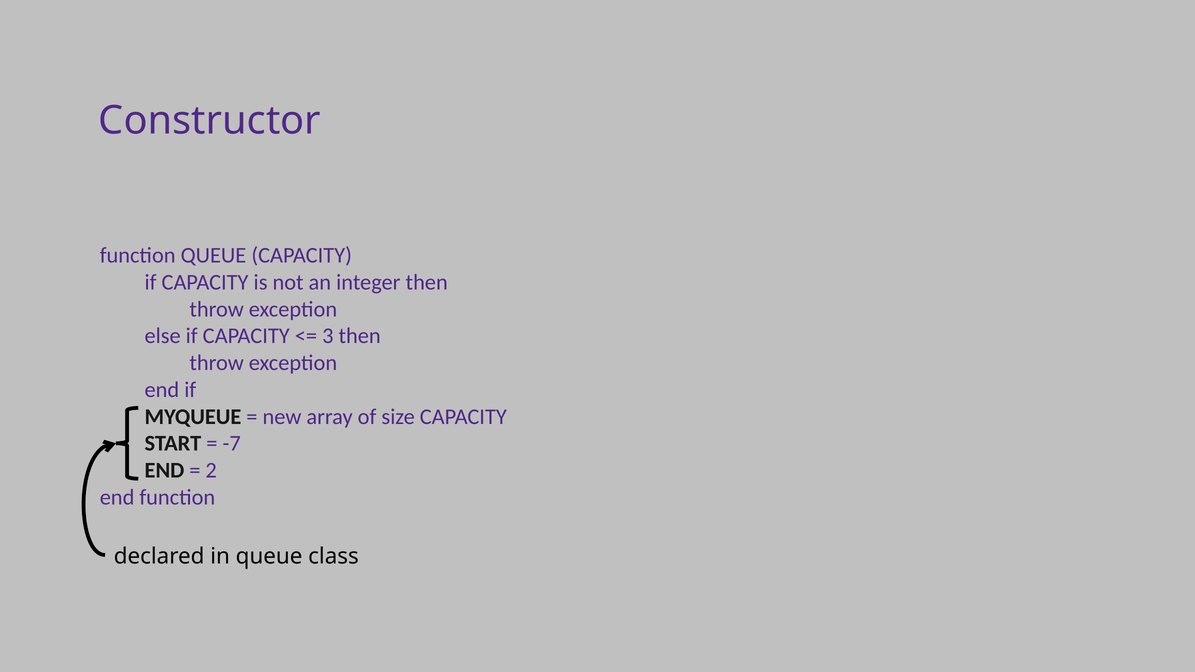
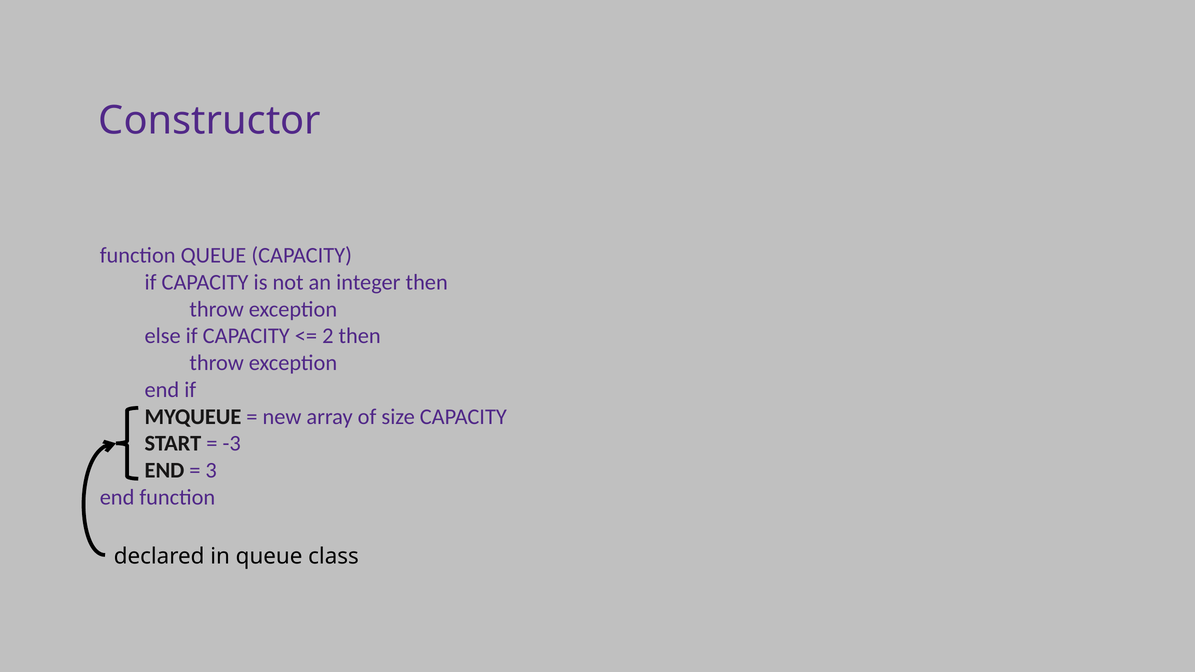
3: 3 -> 2 (328, 336)
-7: -7 -> -3 (232, 444)
2: 2 -> 3 (211, 471)
